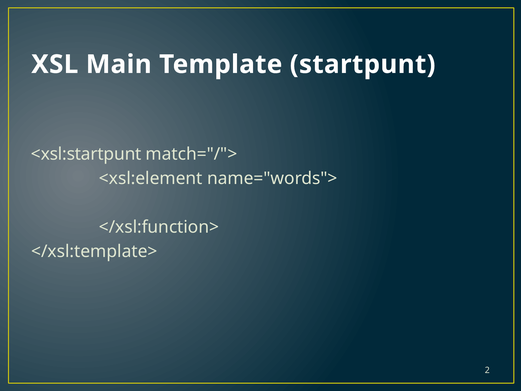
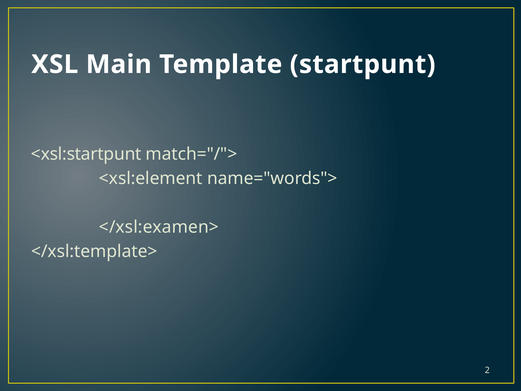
</xsl:function>: </xsl:function> -> </xsl:examen> (159, 227)
